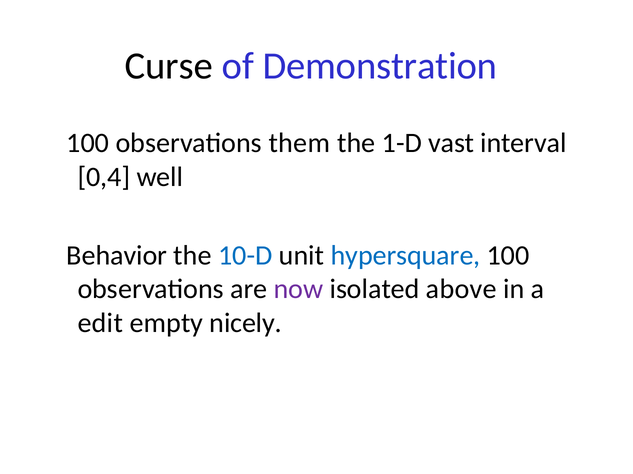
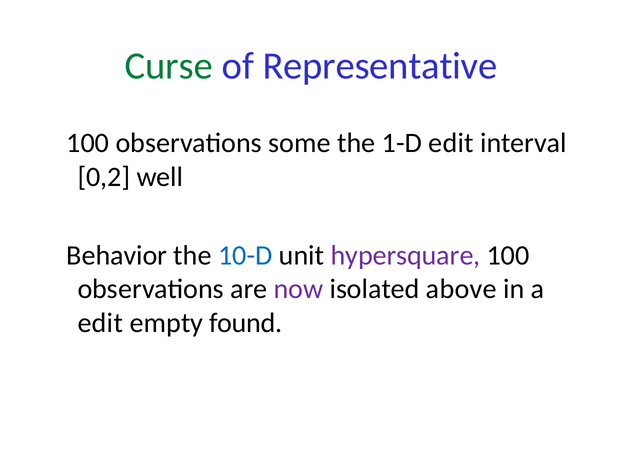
Curse colour: black -> green (169, 66)
Demonstration: Demonstration -> Representative (380, 66)
them: them -> some (300, 143)
1-D vast: vast -> edit (451, 143)
0,4: 0,4 -> 0,2 (104, 177)
hypersquare colour: blue -> purple (406, 256)
nicely: nicely -> found (246, 323)
